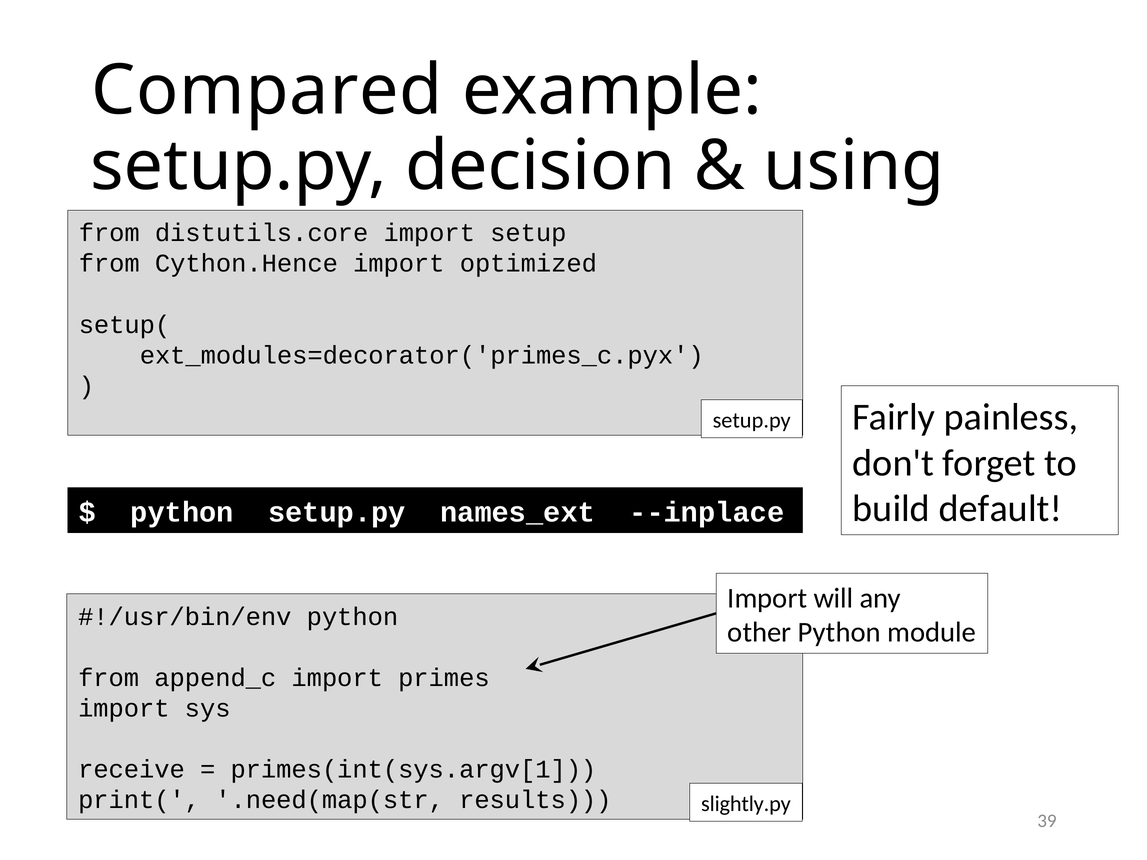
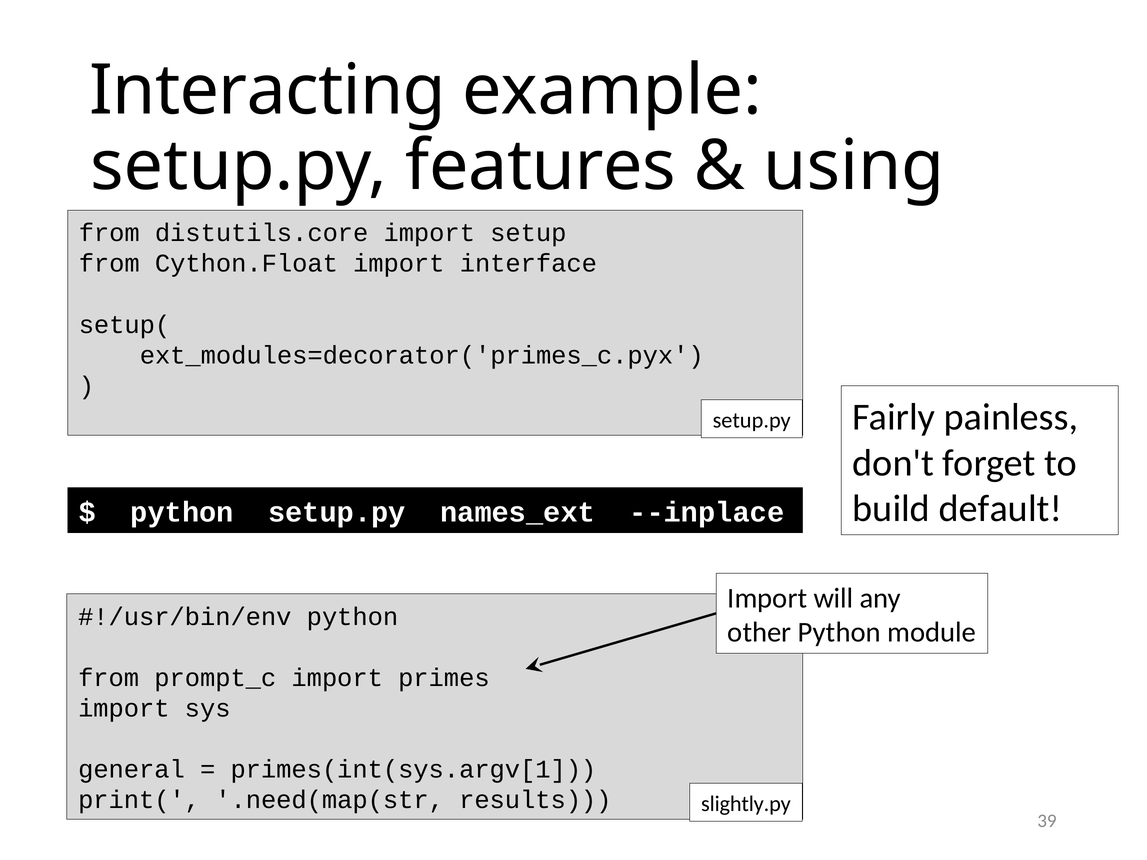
Compared: Compared -> Interacting (268, 91)
decision: decision -> features (541, 166)
Cython.Hence: Cython.Hence -> Cython.Float (246, 264)
optimized: optimized -> interface (528, 264)
append_c: append_c -> prompt_c (215, 678)
receive: receive -> general (131, 770)
